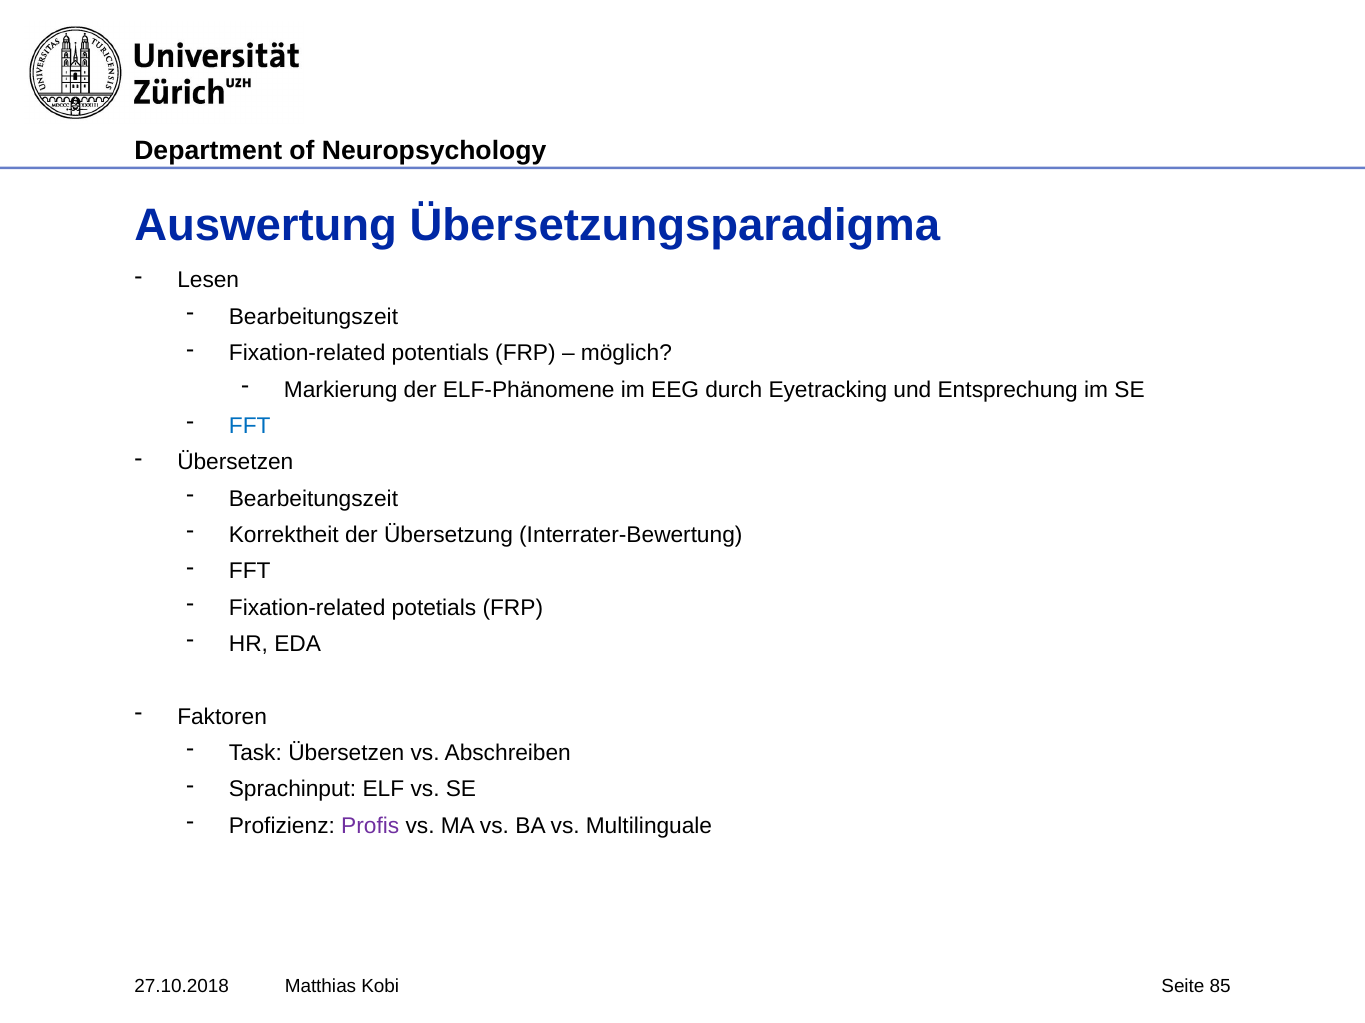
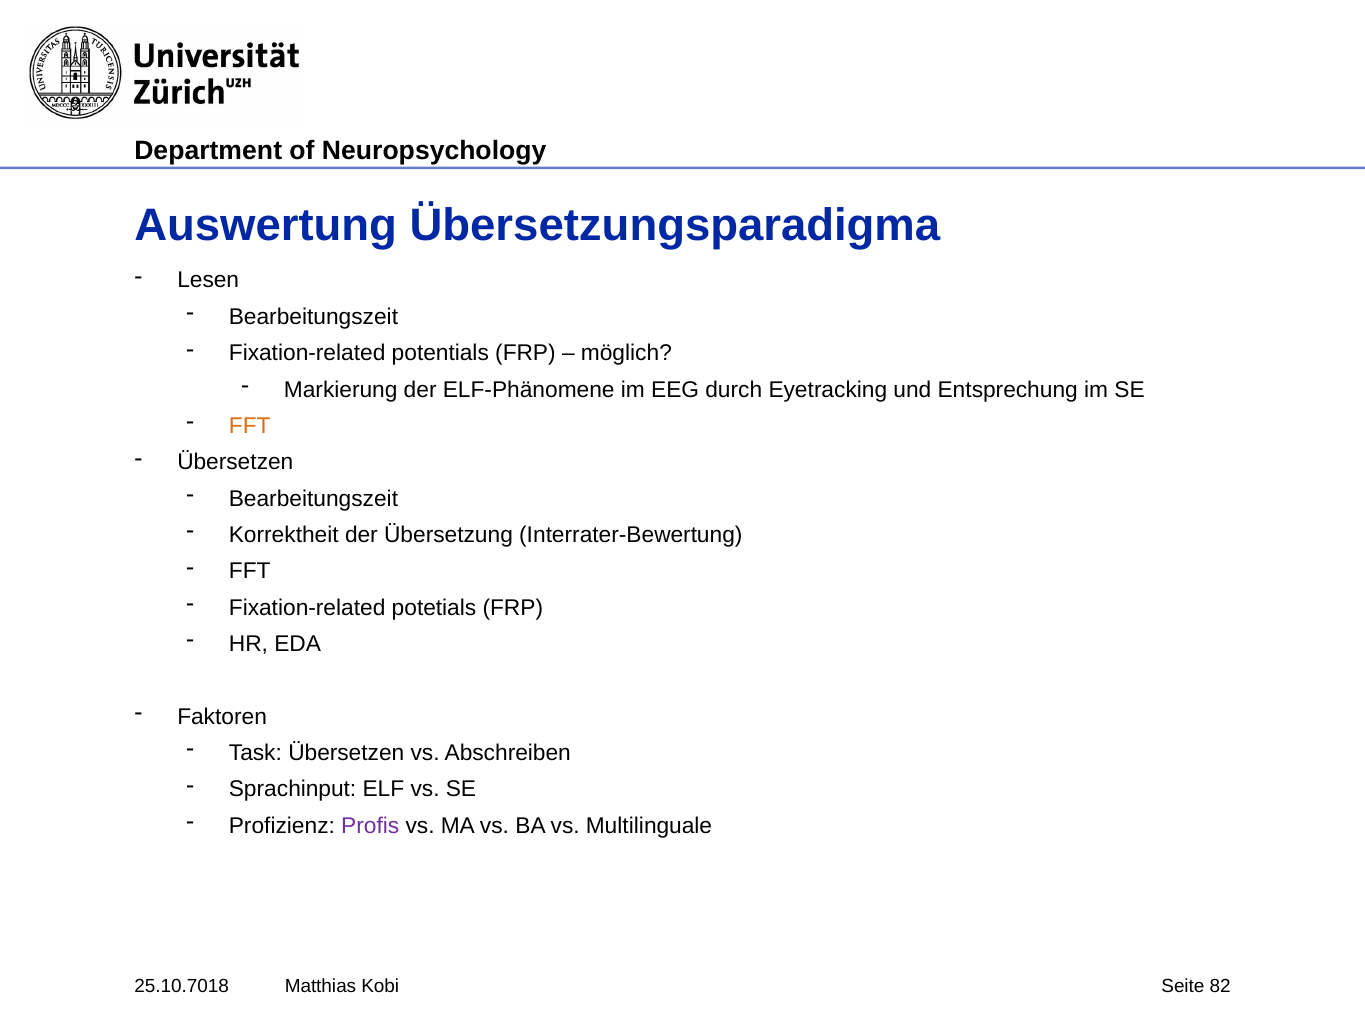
FFT colour: blue -> orange (250, 426)
27.10.2018: 27.10.2018 -> 25.10.7018 (182, 987)
85: 85 -> 82 (1220, 987)
